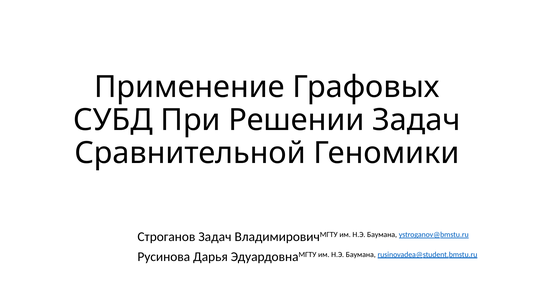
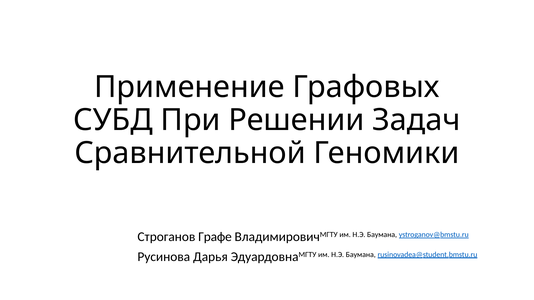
Строганов Задач: Задач -> Графе (215, 237)
